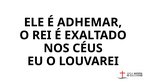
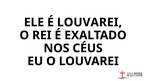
É ADHEMAR: ADHEMAR -> LOUVAREI (90, 22)
